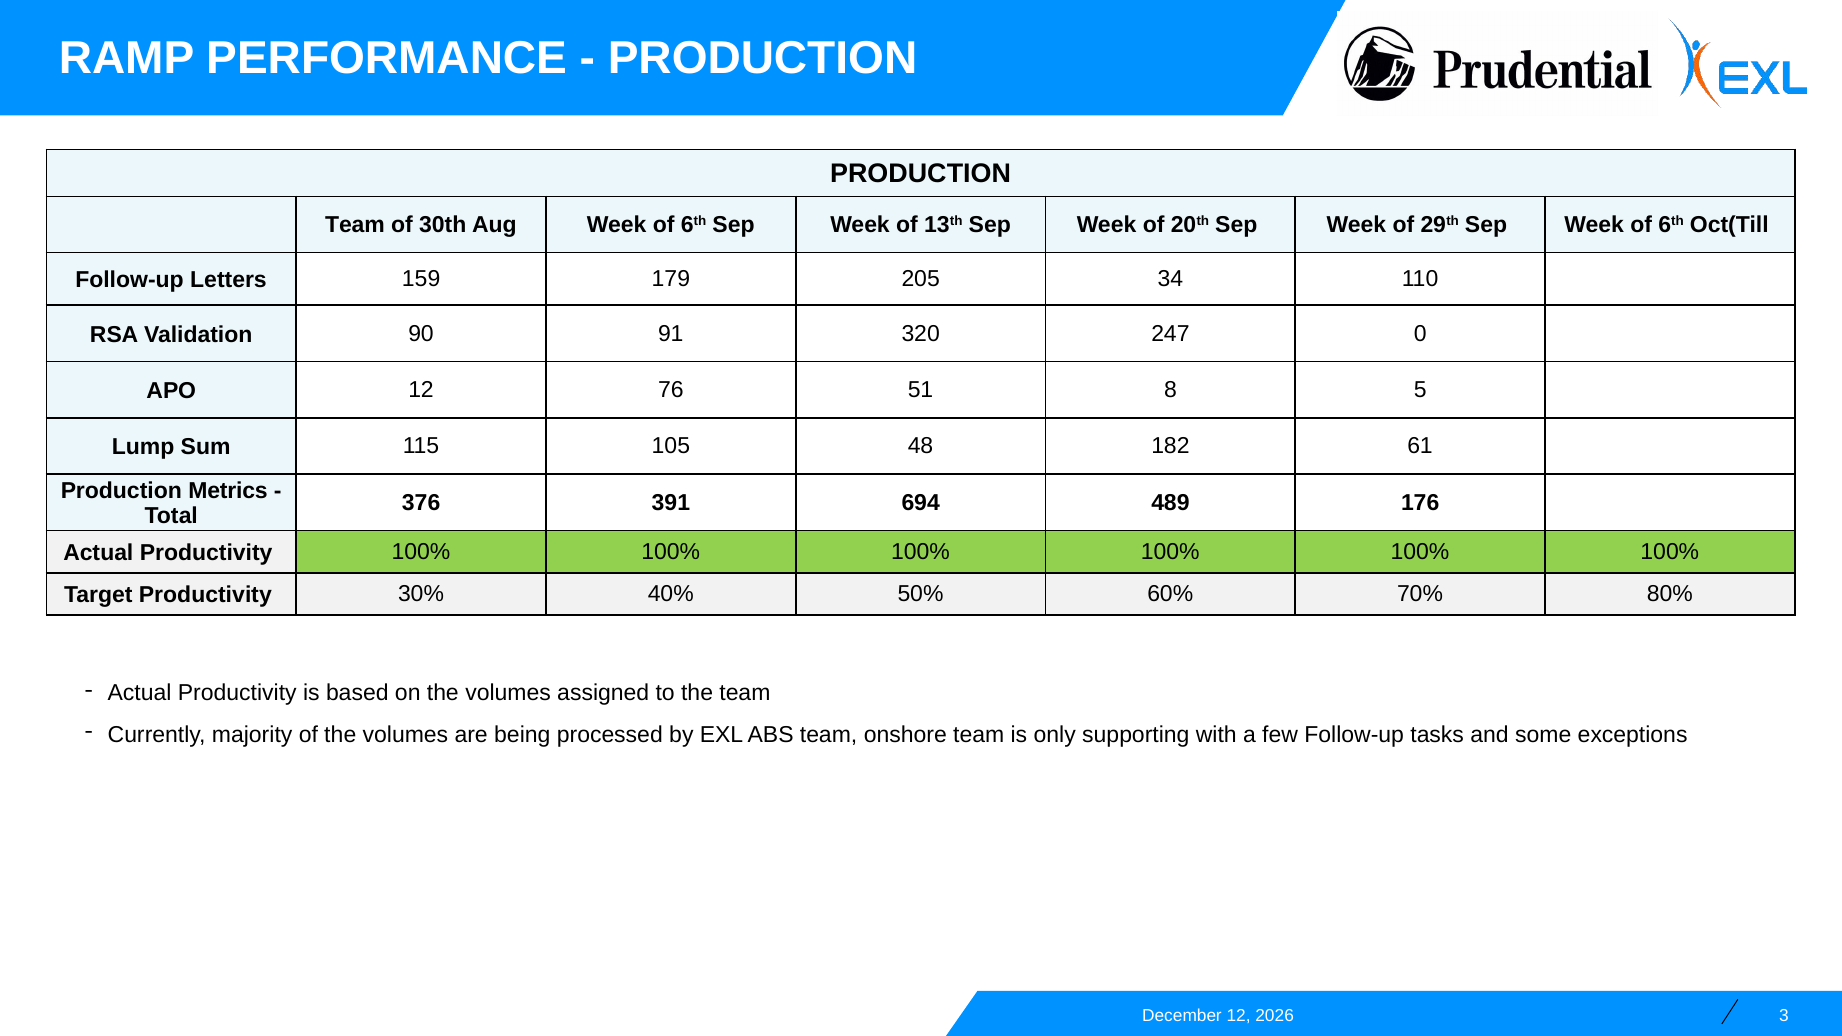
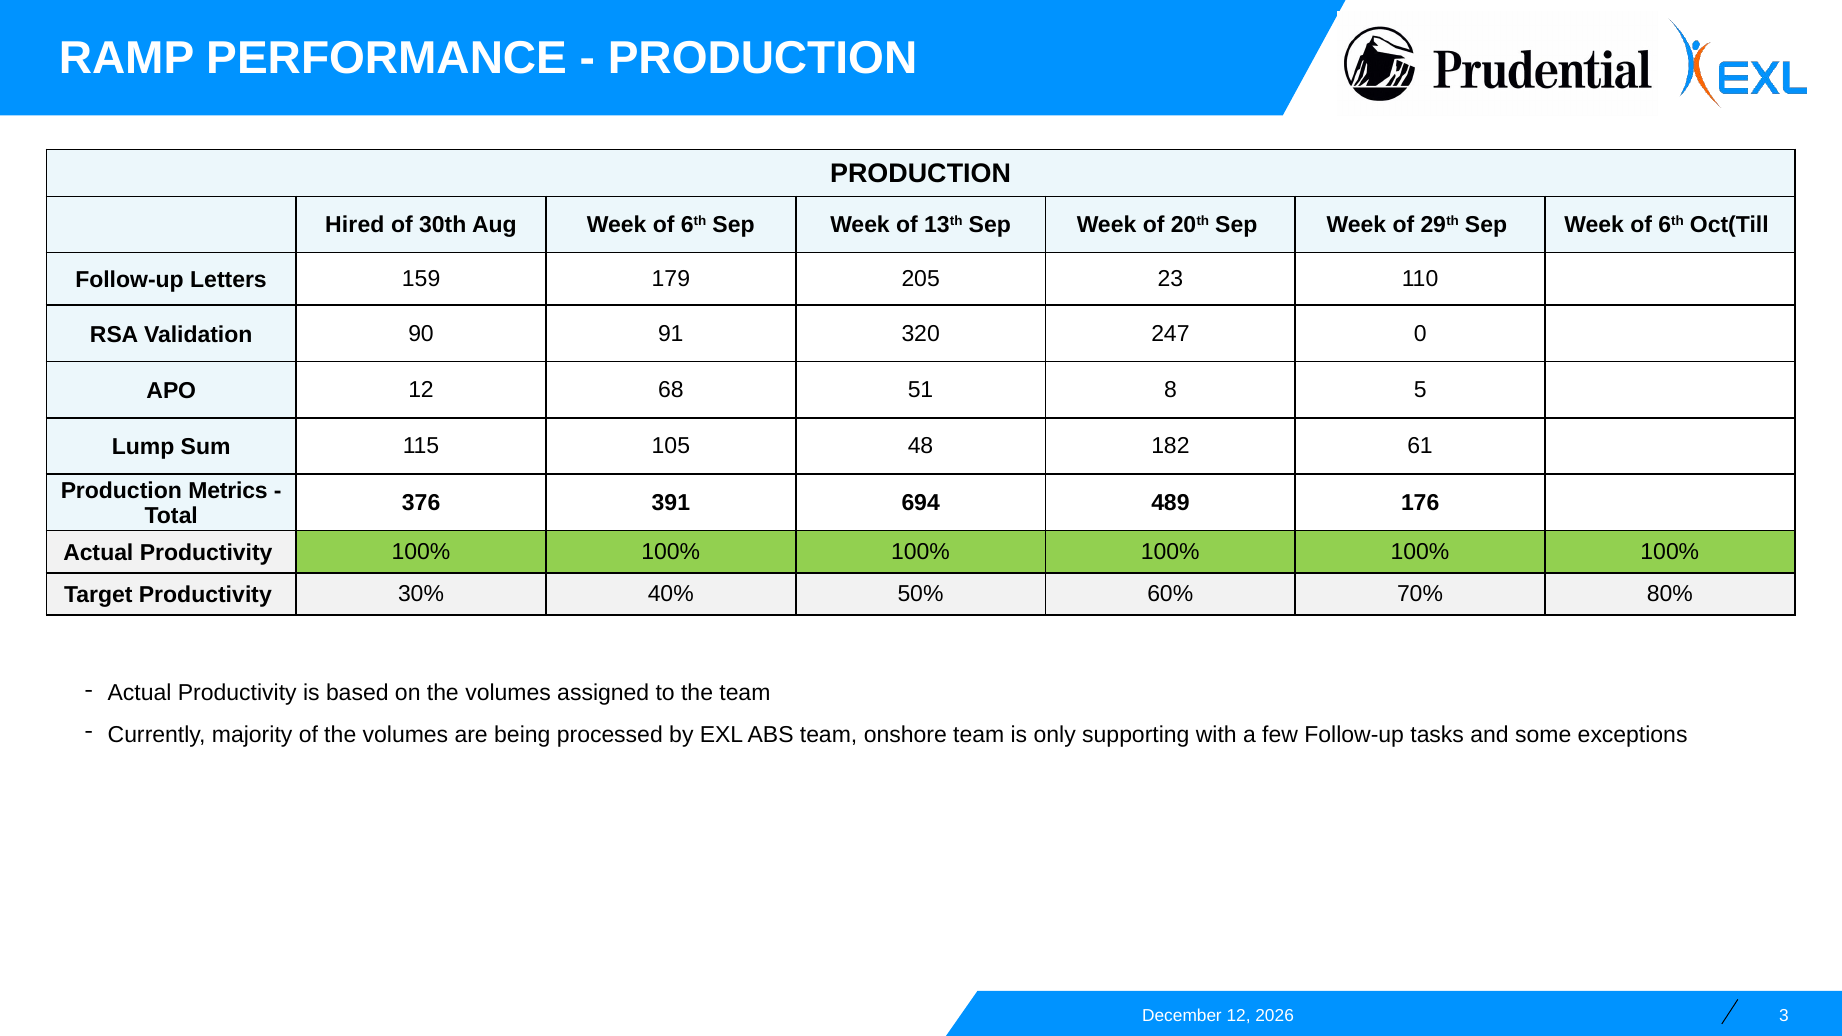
Team: Team -> Hired (355, 225)
34: 34 -> 23 (1170, 279)
76: 76 -> 68 (671, 390)
